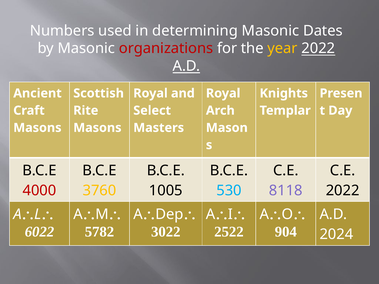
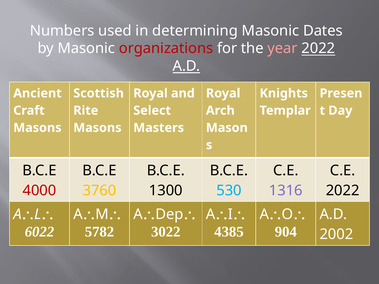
year colour: yellow -> pink (283, 48)
1005: 1005 -> 1300 (166, 191)
8118: 8118 -> 1316 (286, 191)
2522: 2522 -> 4385 (229, 232)
2024: 2024 -> 2002 (336, 235)
